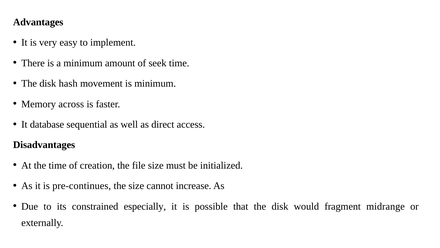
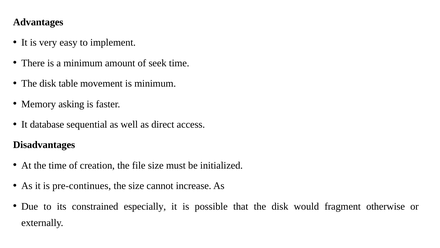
hash: hash -> table (68, 83)
across: across -> asking (71, 104)
midrange: midrange -> otherwise (386, 206)
